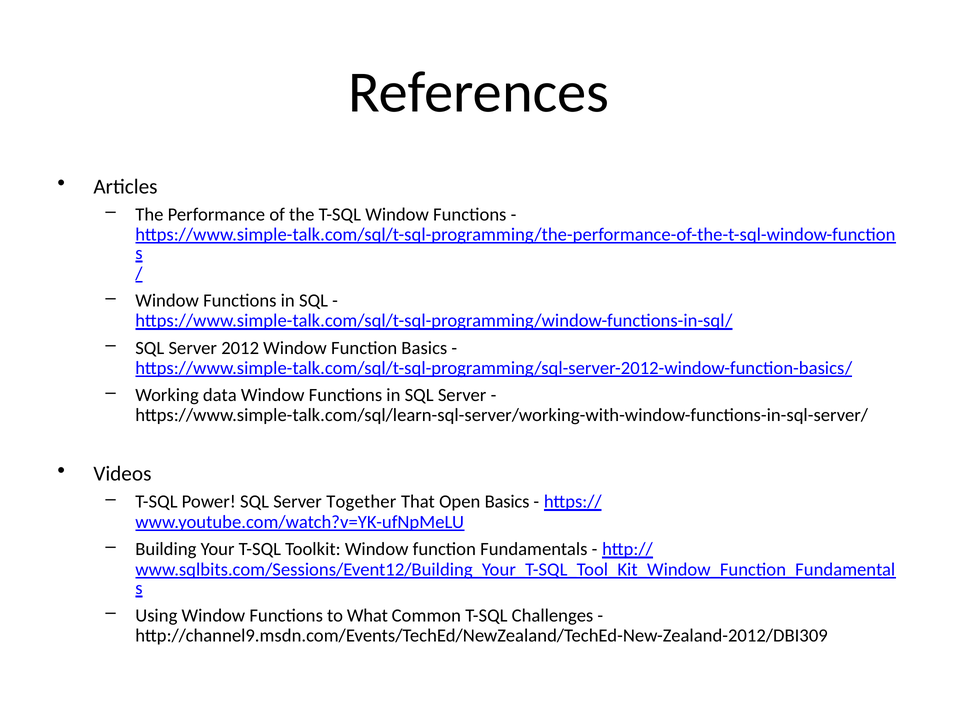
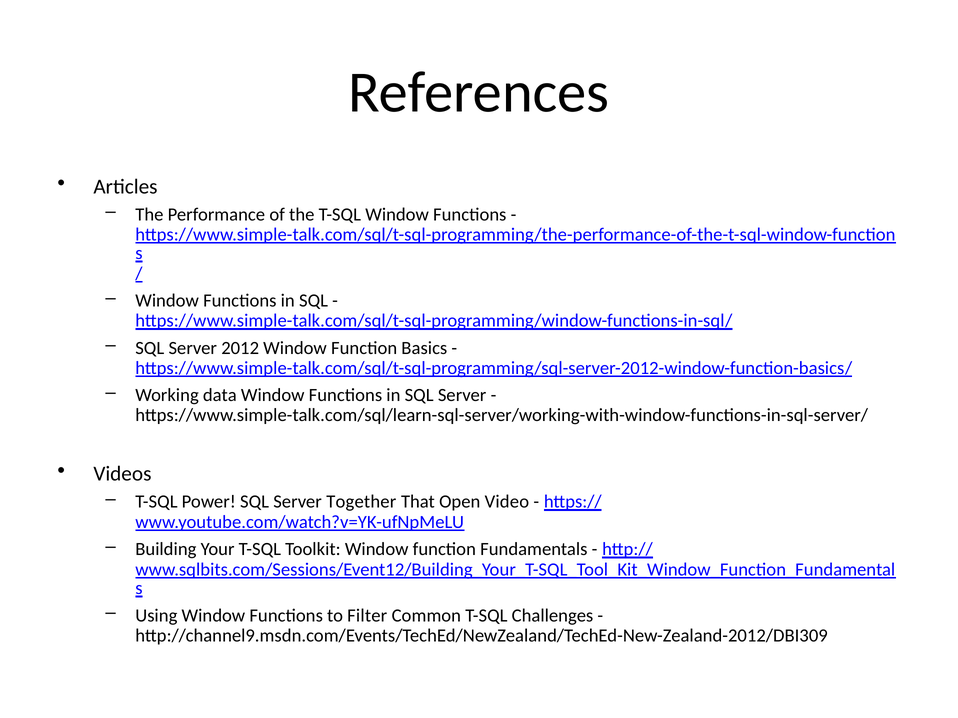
Open Basics: Basics -> Video (507, 502)
What: What -> Filter (367, 616)
